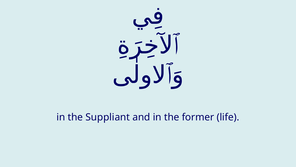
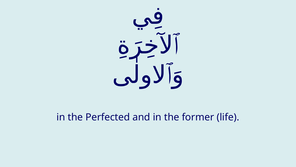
Suppliant: Suppliant -> Perfected (108, 117)
